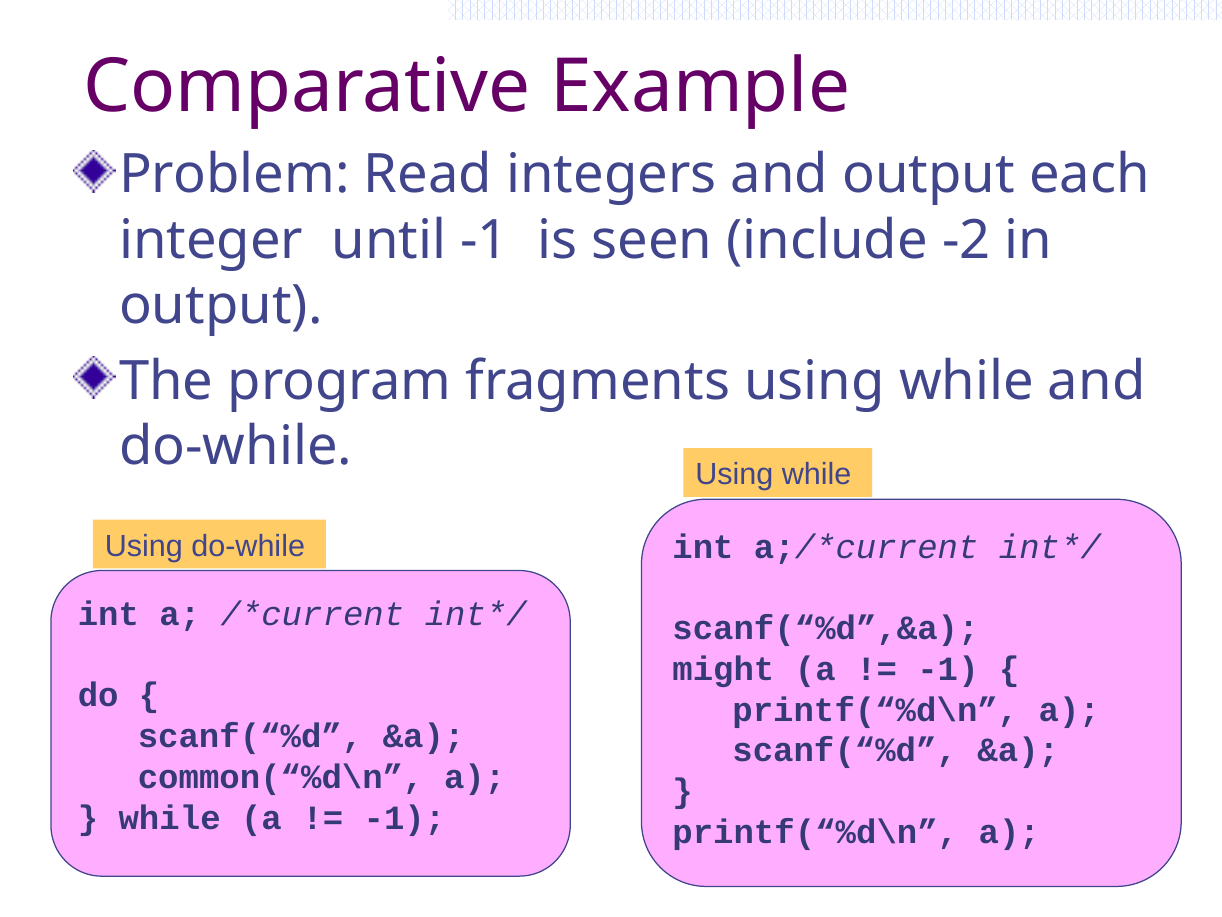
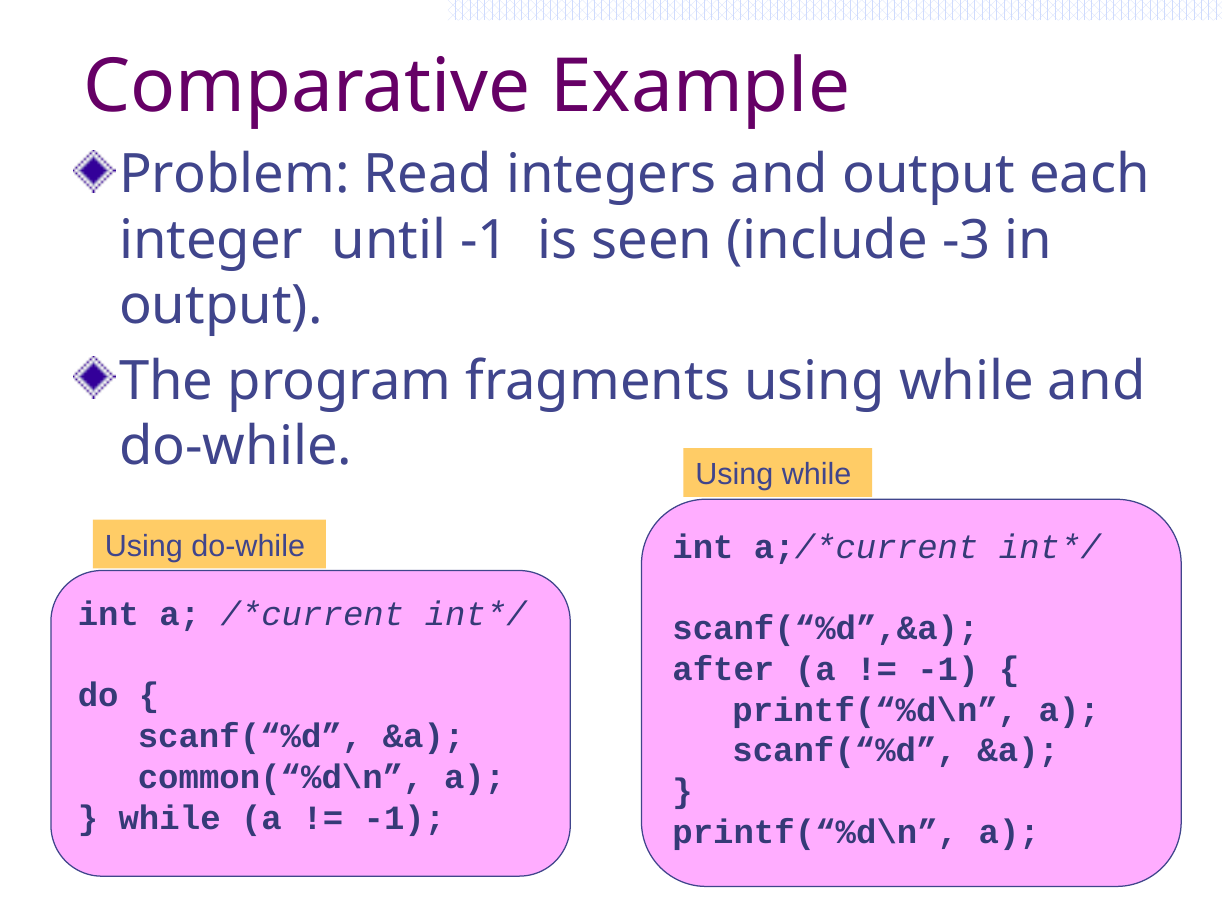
-2: -2 -> -3 (966, 240)
might: might -> after (723, 669)
